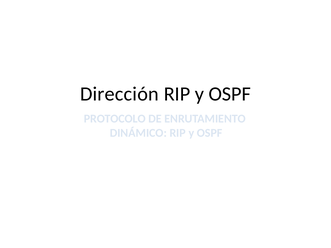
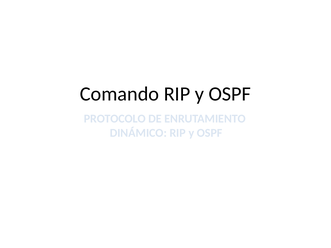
Dirección: Dirección -> Comando (119, 94)
